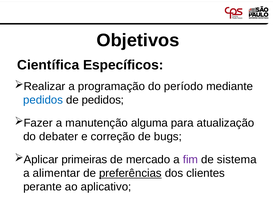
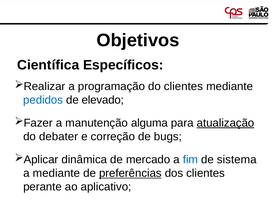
do período: período -> clientes (183, 87)
de pedidos: pedidos -> elevado (103, 100)
atualização underline: none -> present (226, 123)
primeiras: primeiras -> dinâmica (84, 160)
fim colour: purple -> blue (190, 160)
a alimentar: alimentar -> mediante (56, 174)
